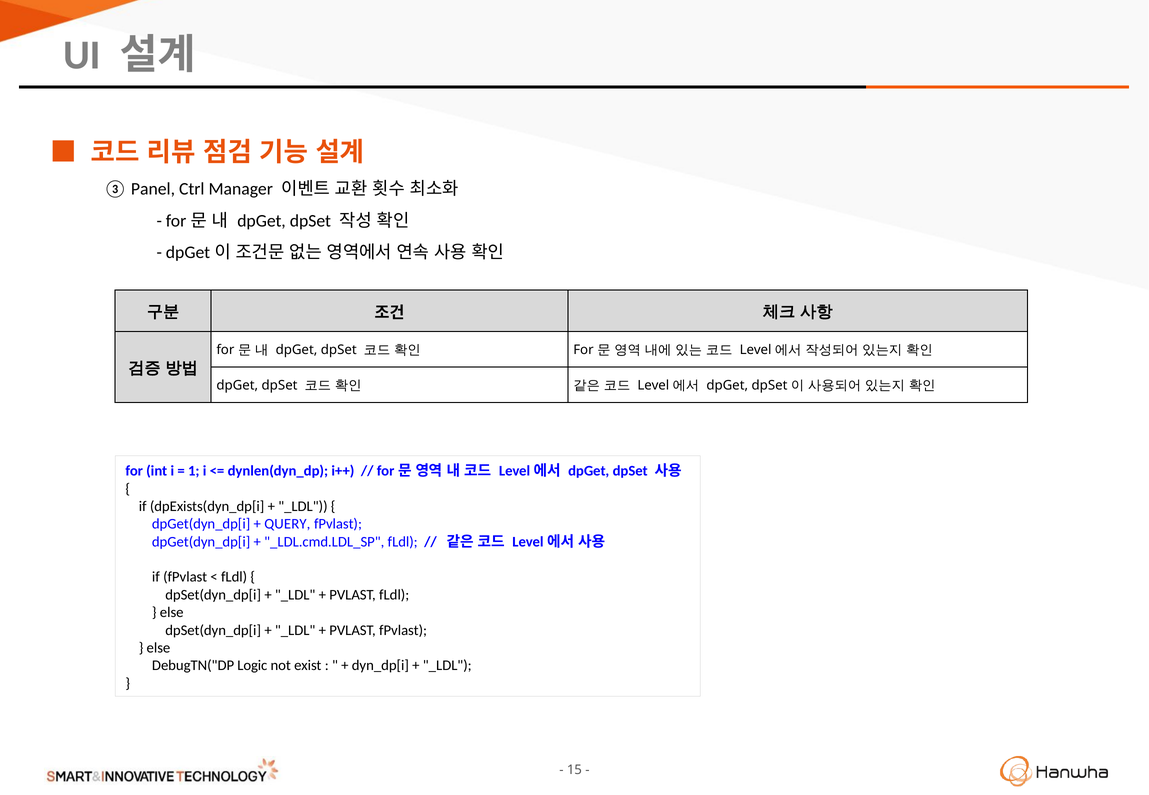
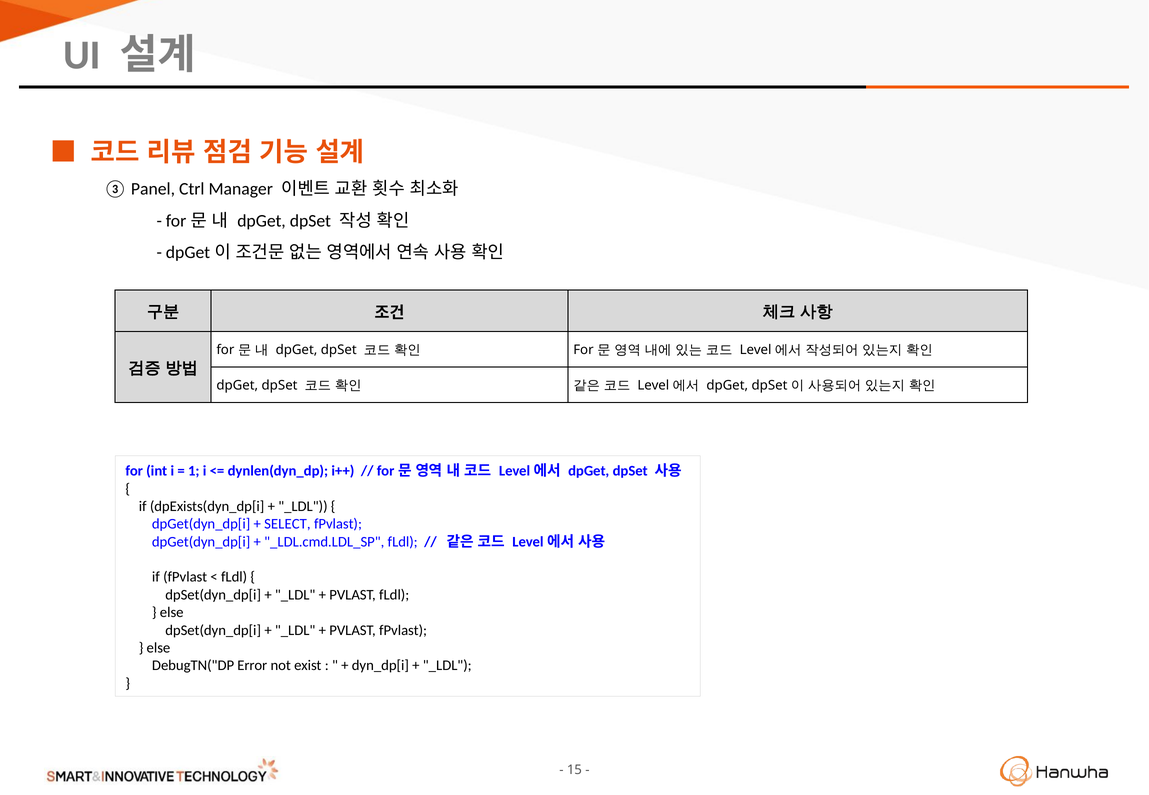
QUERY: QUERY -> SELECT (287, 524)
Logic: Logic -> Error (252, 666)
